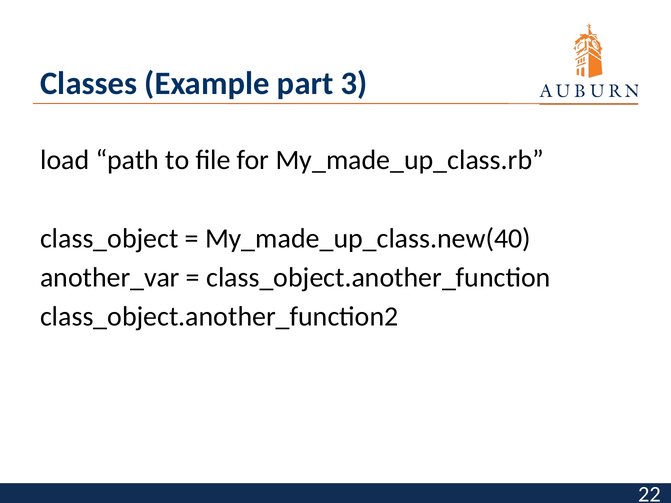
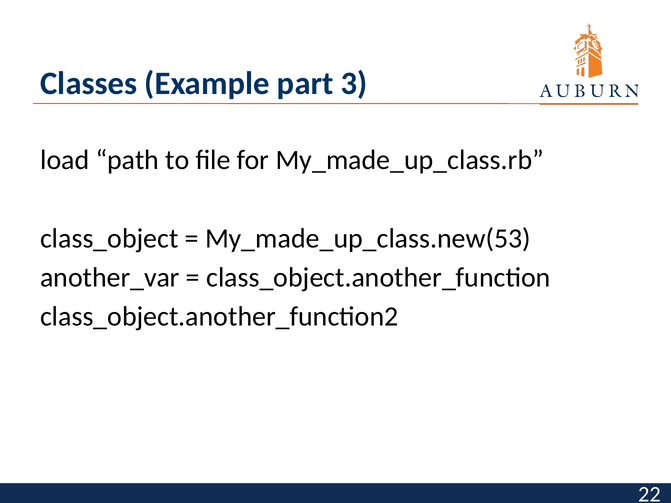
My_made_up_class.new(40: My_made_up_class.new(40 -> My_made_up_class.new(53 (368, 239)
